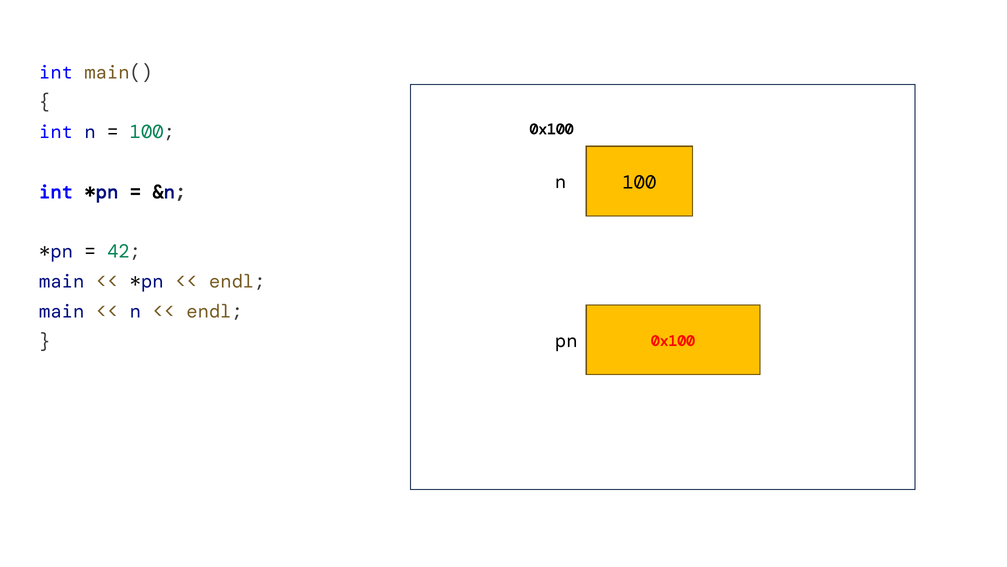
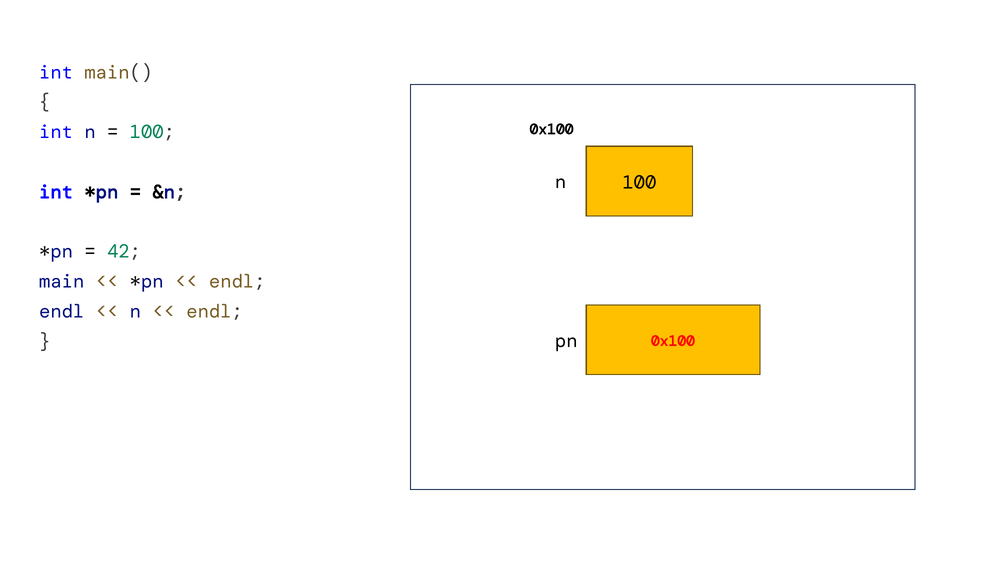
main: main -> endl (62, 311)
